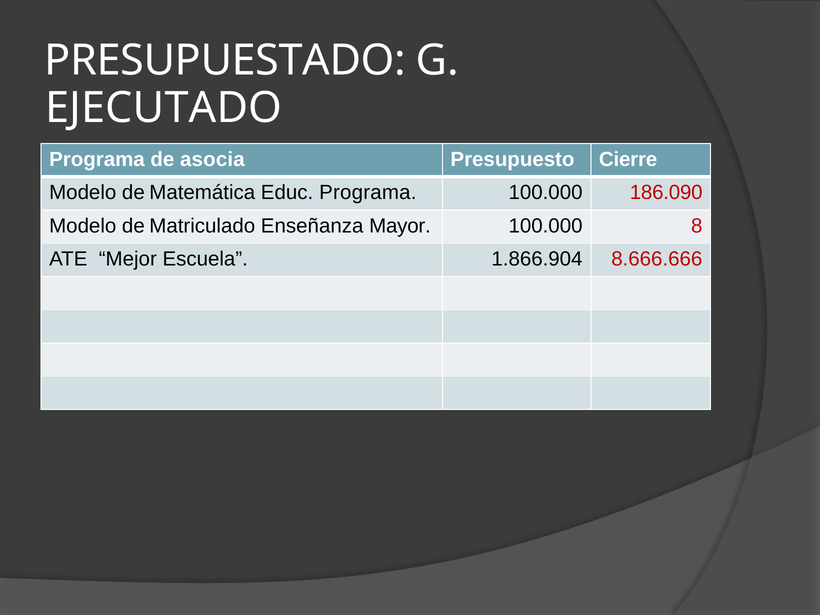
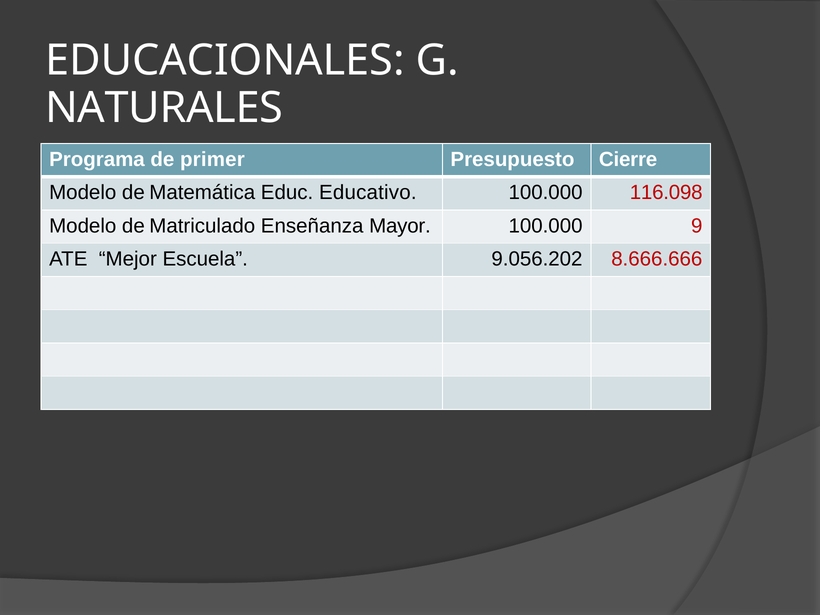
PRESUPUESTADO: PRESUPUESTADO -> EDUCACIONALES (225, 61)
EJECUTADO: EJECUTADO -> NATURALES (164, 108)
asocia: asocia -> primer (212, 159)
Educ Programa: Programa -> Educativo (368, 193)
186.090: 186.090 -> 116.098 (666, 193)
8: 8 -> 9 (697, 226)
1.866.904: 1.866.904 -> 9.056.202 (537, 259)
